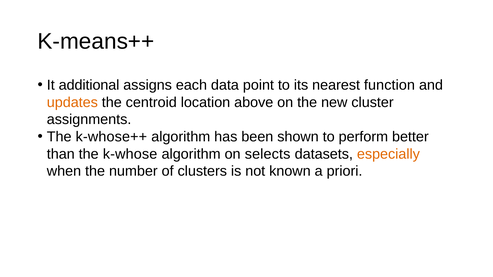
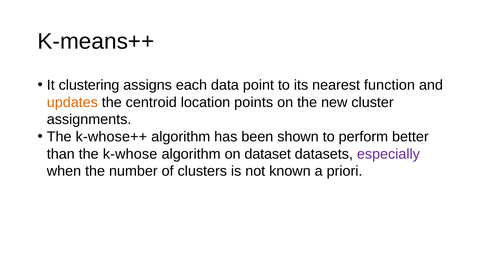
additional: additional -> clustering (89, 85)
above: above -> points (254, 102)
selects: selects -> dataset (268, 154)
especially colour: orange -> purple (388, 154)
